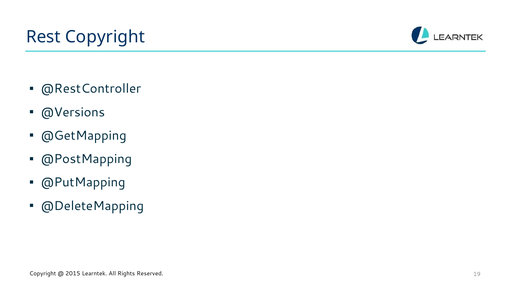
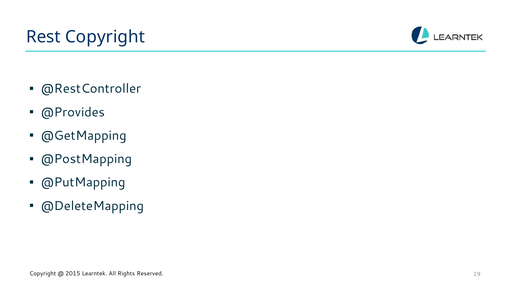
@Versions: @Versions -> @Provides (73, 112)
